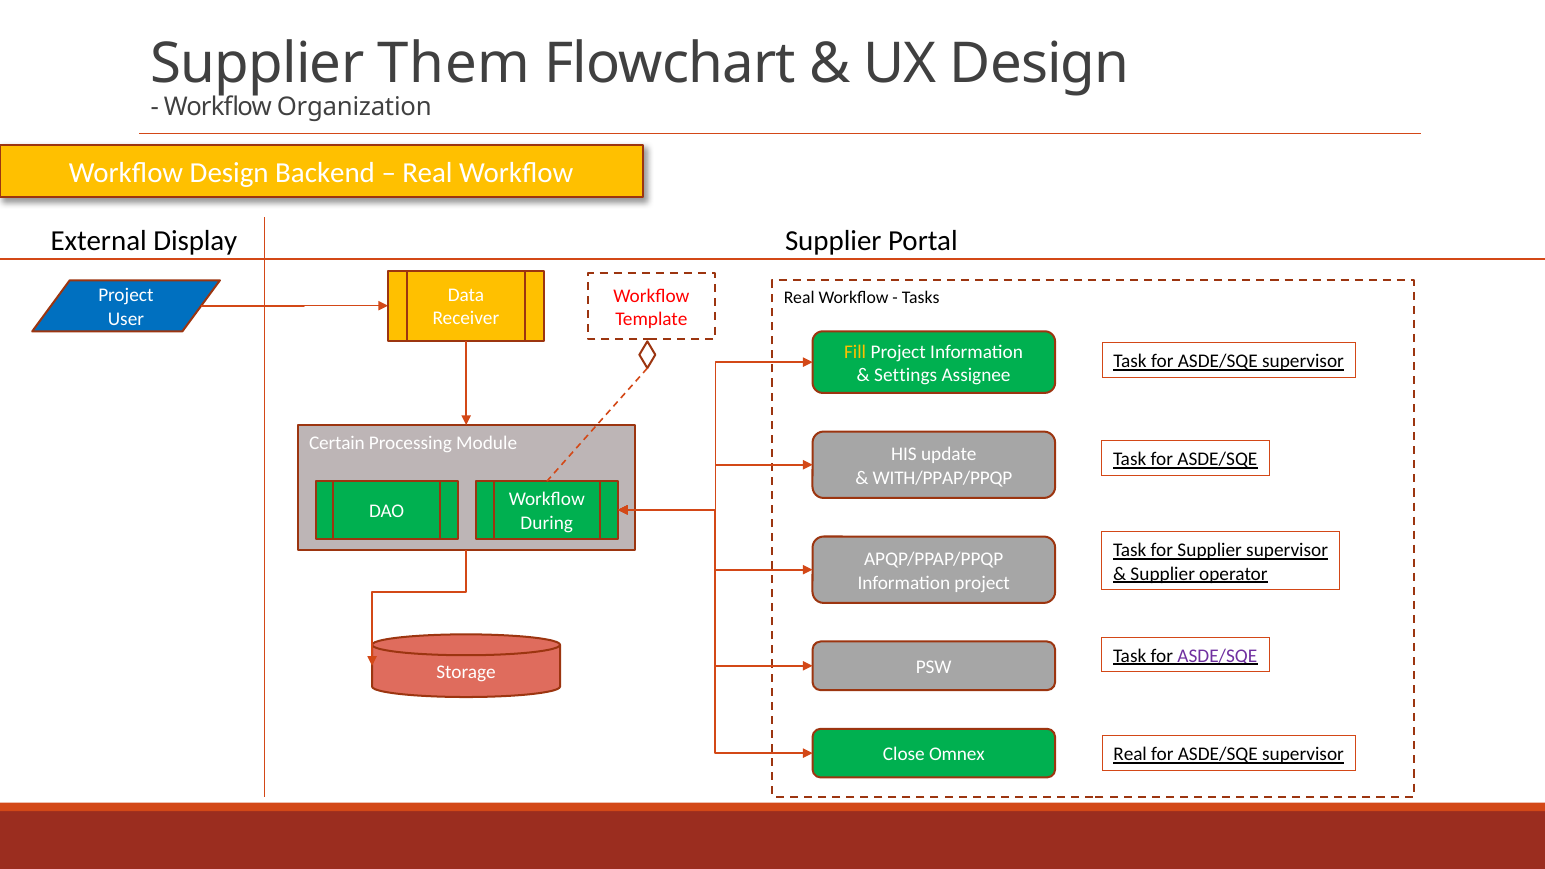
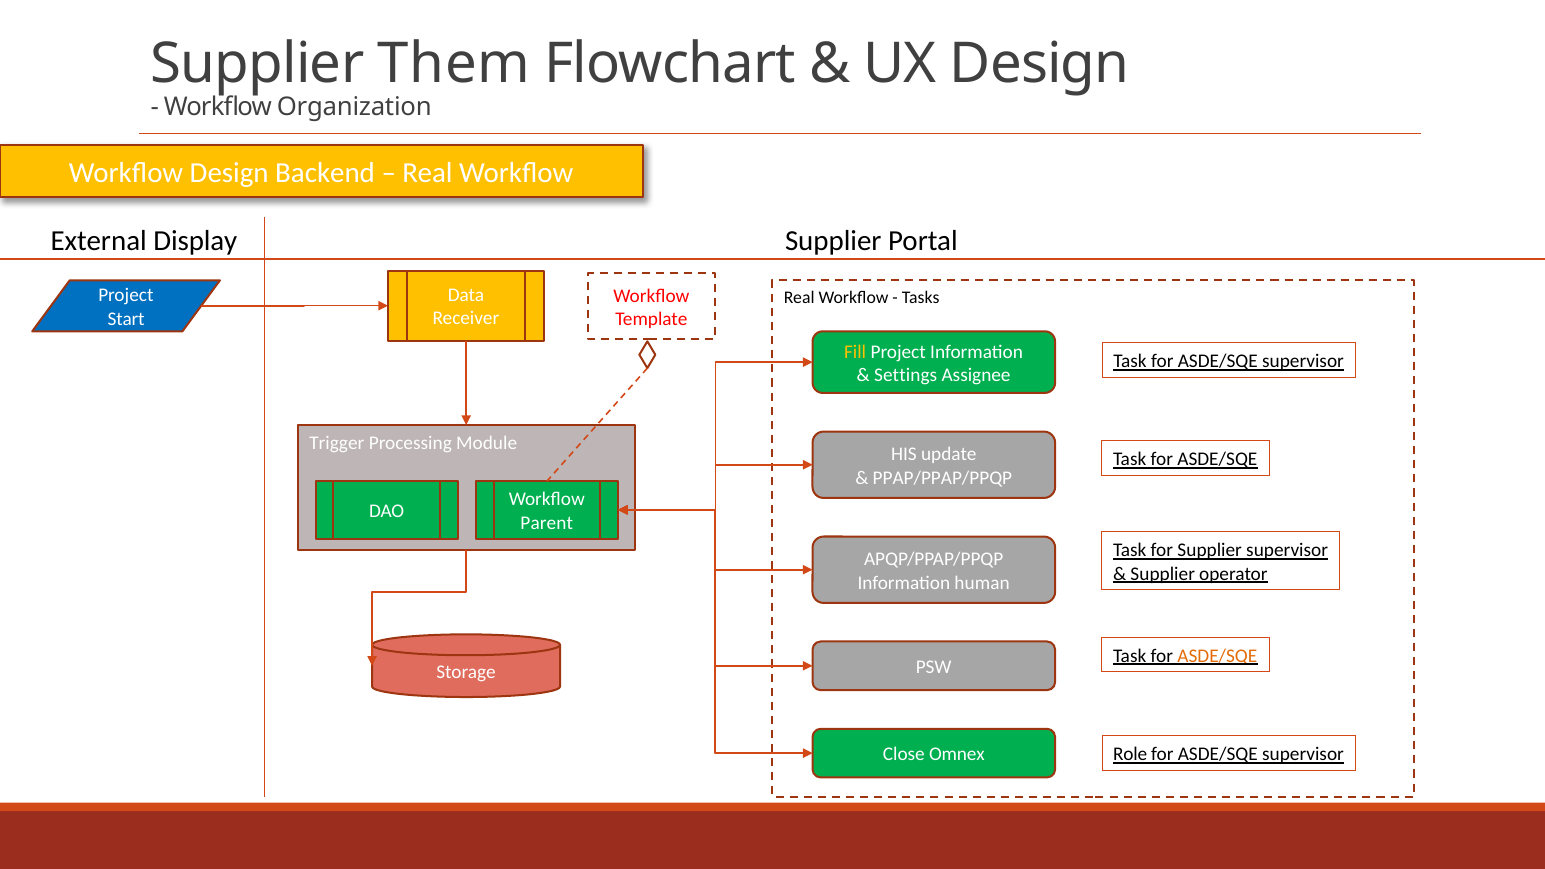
User: User -> Start (126, 319)
Certain: Certain -> Trigger (337, 444)
WITH/PPAP/PPQP: WITH/PPAP/PPQP -> PPAP/PPAP/PPQP (942, 478)
During: During -> Parent (547, 523)
Information project: project -> human (982, 583)
ASDE/SQE colour: purple -> orange (1217, 656)
Real: Real -> Role (1130, 754)
